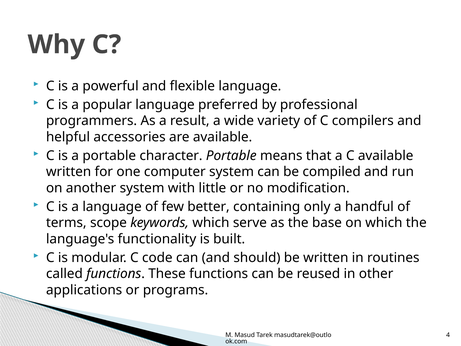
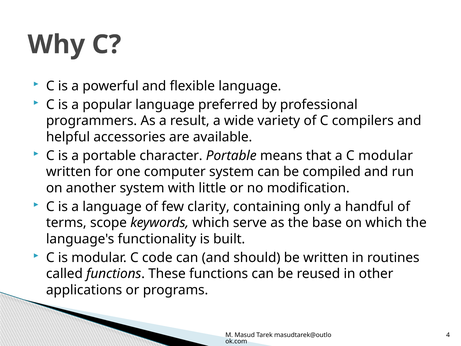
C available: available -> modular (386, 156)
better: better -> clarity (209, 207)
